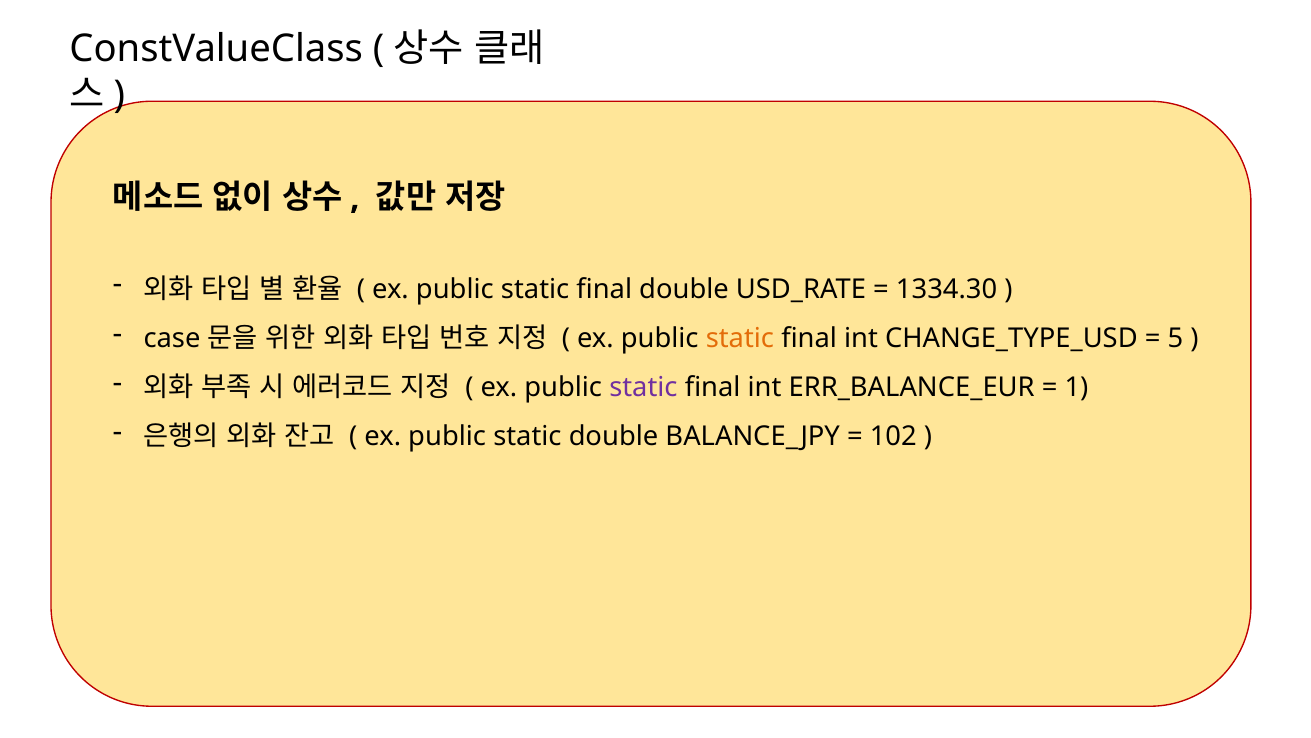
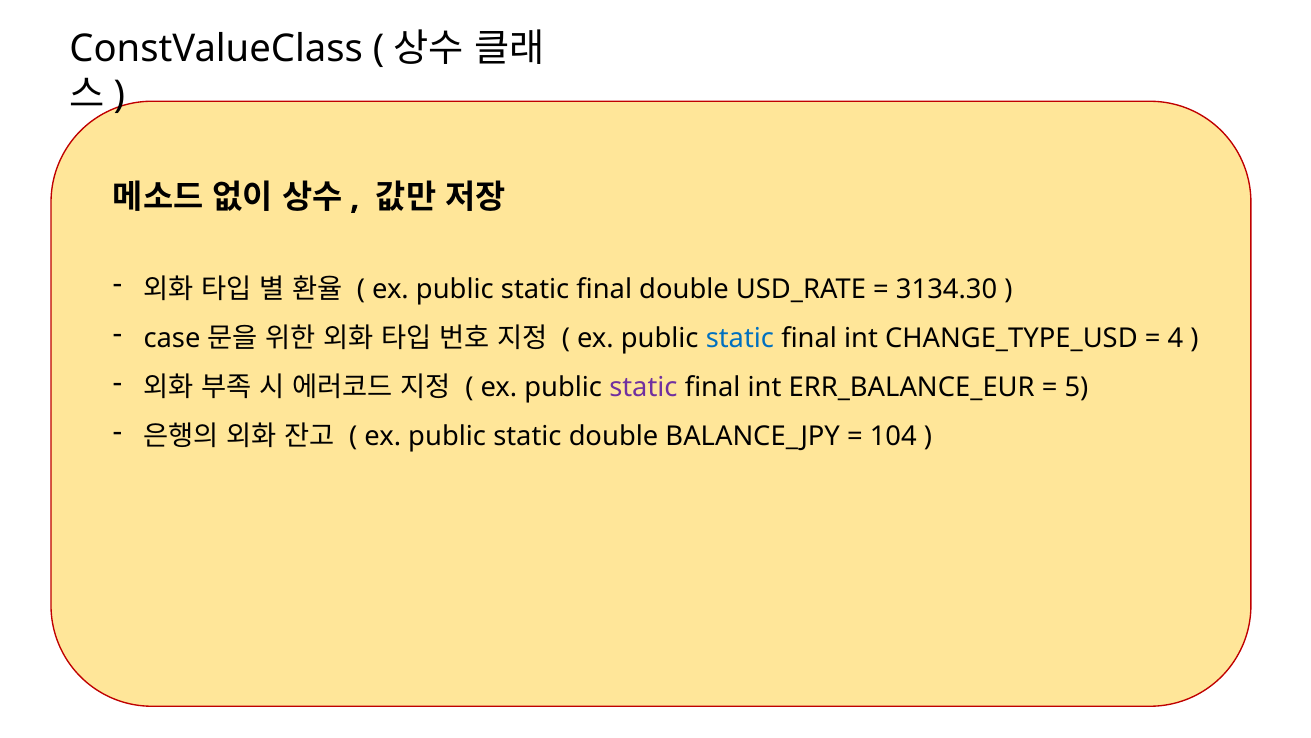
1334.30: 1334.30 -> 3134.30 (947, 289)
static colour: orange -> blue (740, 338)
5: 5 -> 4 (1175, 338)
1: 1 -> 5 (1076, 387)
102: 102 -> 104 (893, 436)
